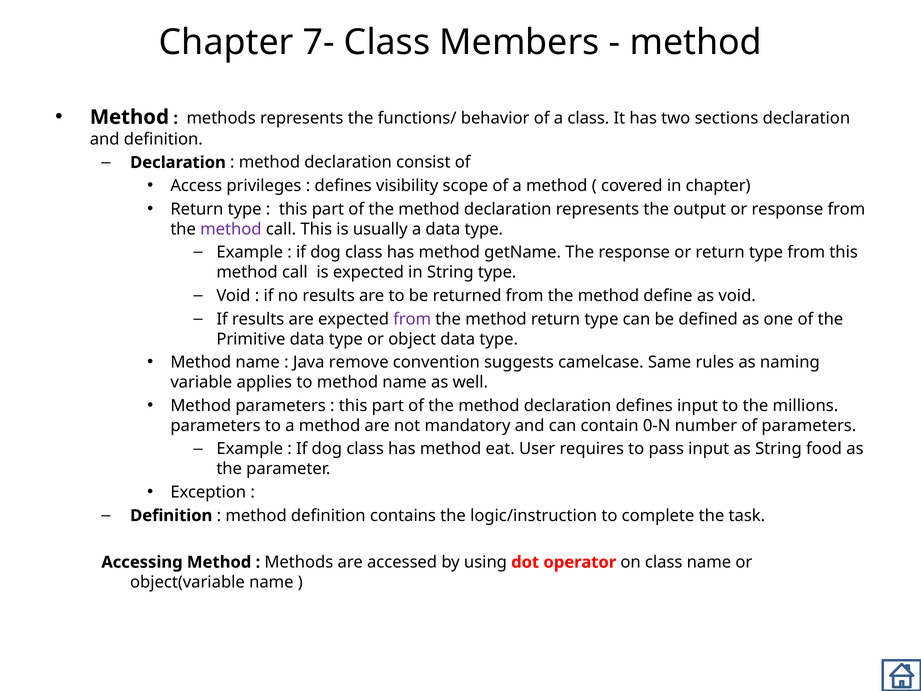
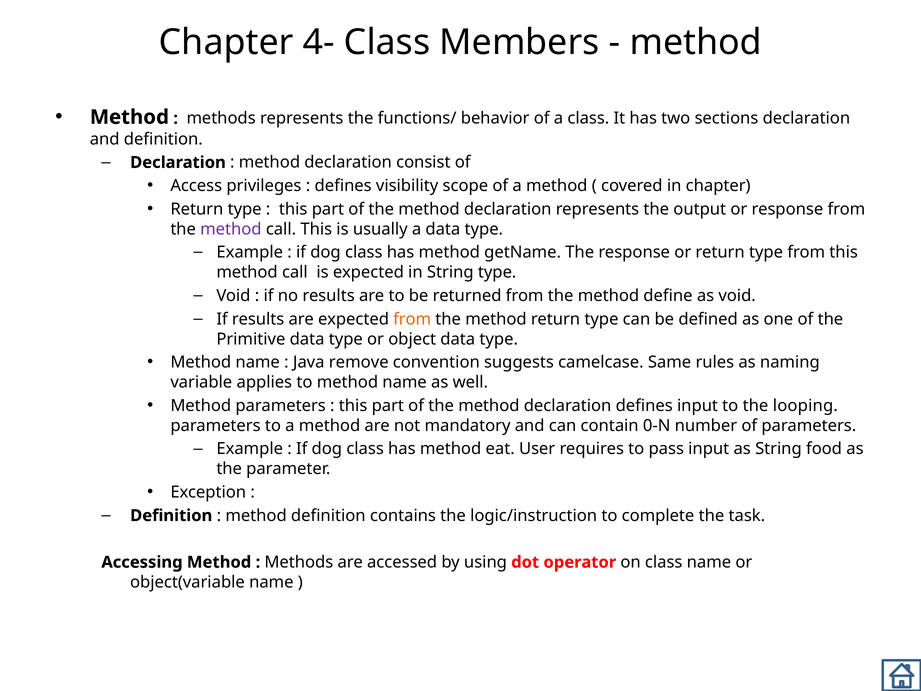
7-: 7- -> 4- (319, 42)
from colour: purple -> orange (412, 319)
millions: millions -> looping (805, 406)
